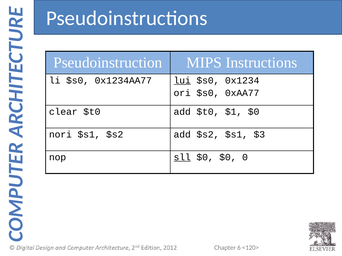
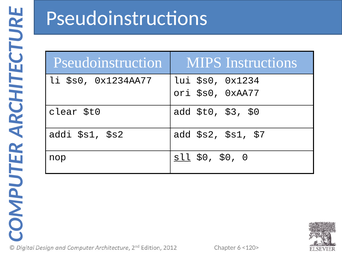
lui underline: present -> none (182, 81)
$1: $1 -> $3 (234, 112)
nori: nori -> addi (60, 135)
$3: $3 -> $7 (259, 135)
